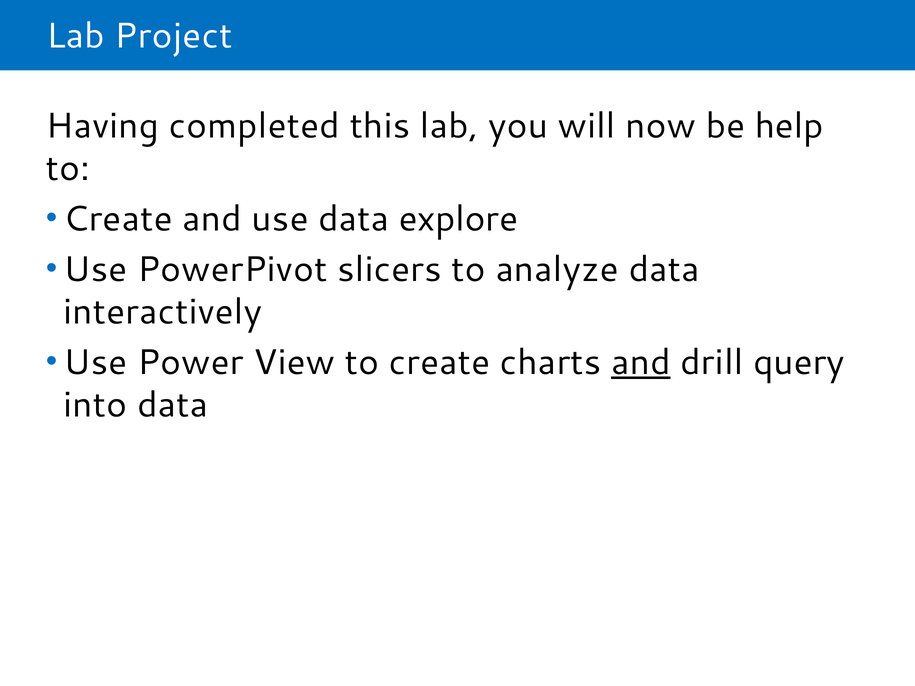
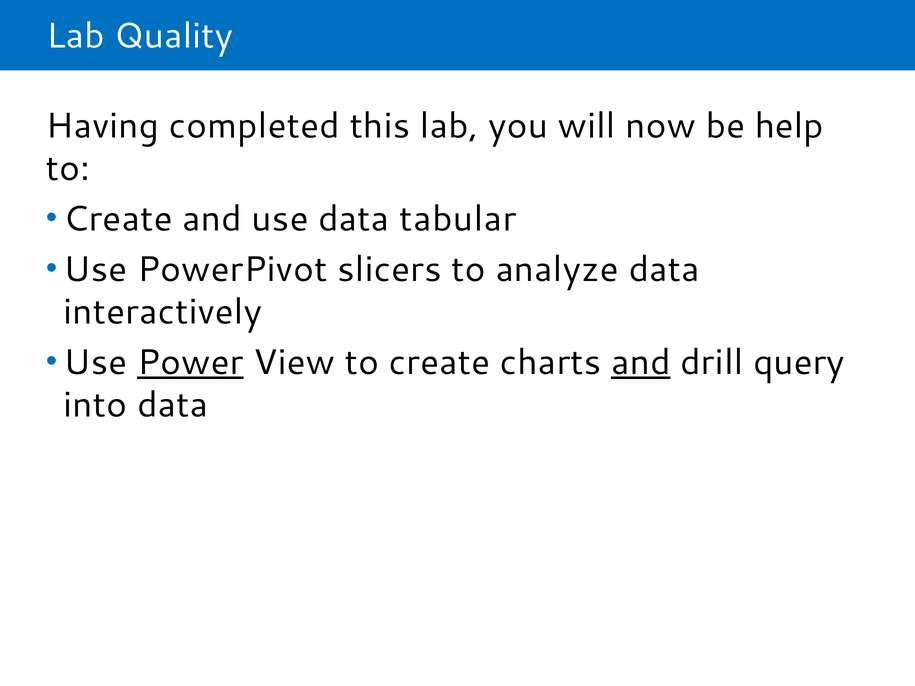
Project: Project -> Quality (174, 36)
explore: explore -> tabular (458, 219)
Power underline: none -> present (190, 363)
